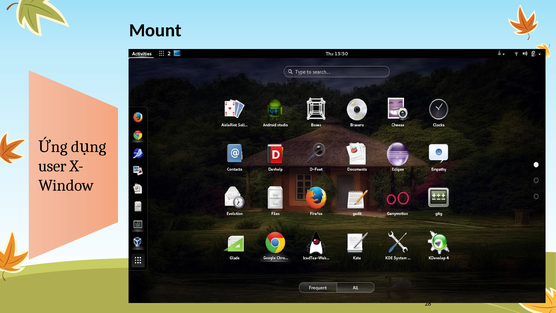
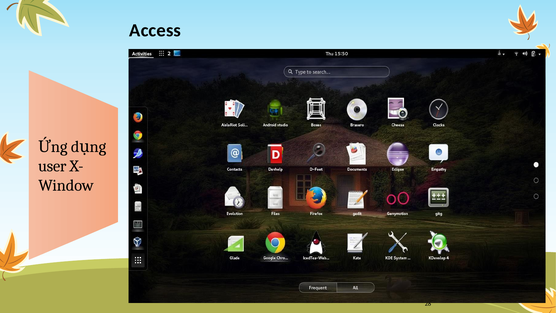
Mount: Mount -> Access (155, 30)
